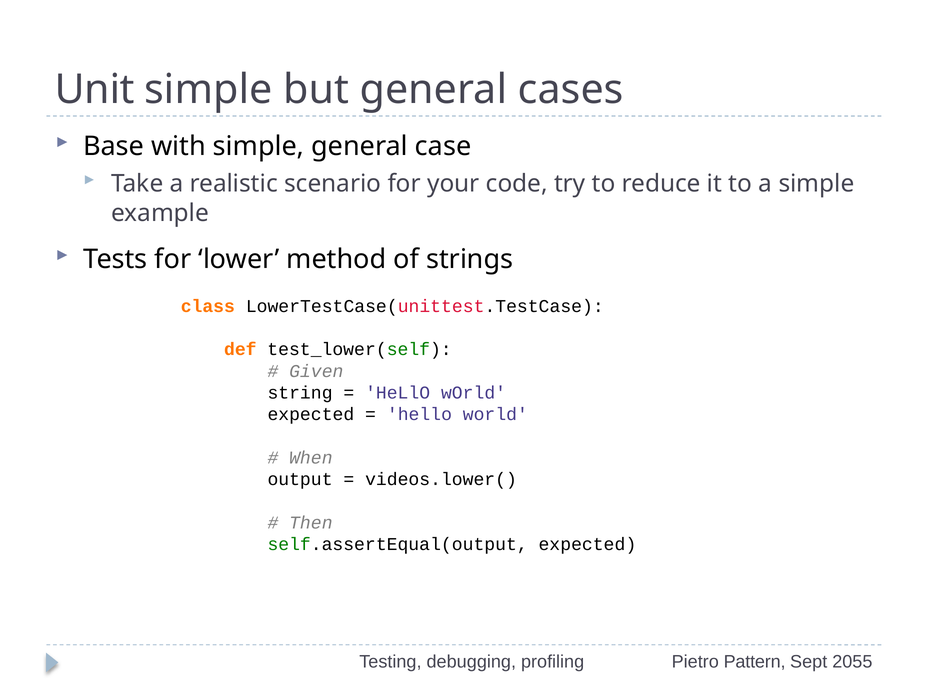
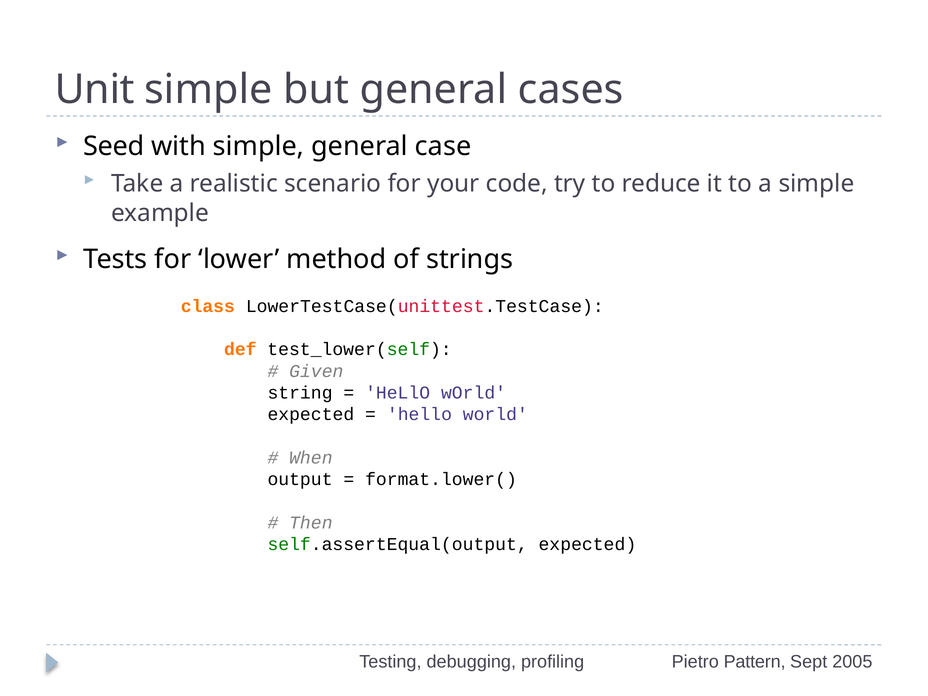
Base: Base -> Seed (114, 146)
videos.lower(: videos.lower( -> format.lower( (441, 479)
2055: 2055 -> 2005 (852, 662)
